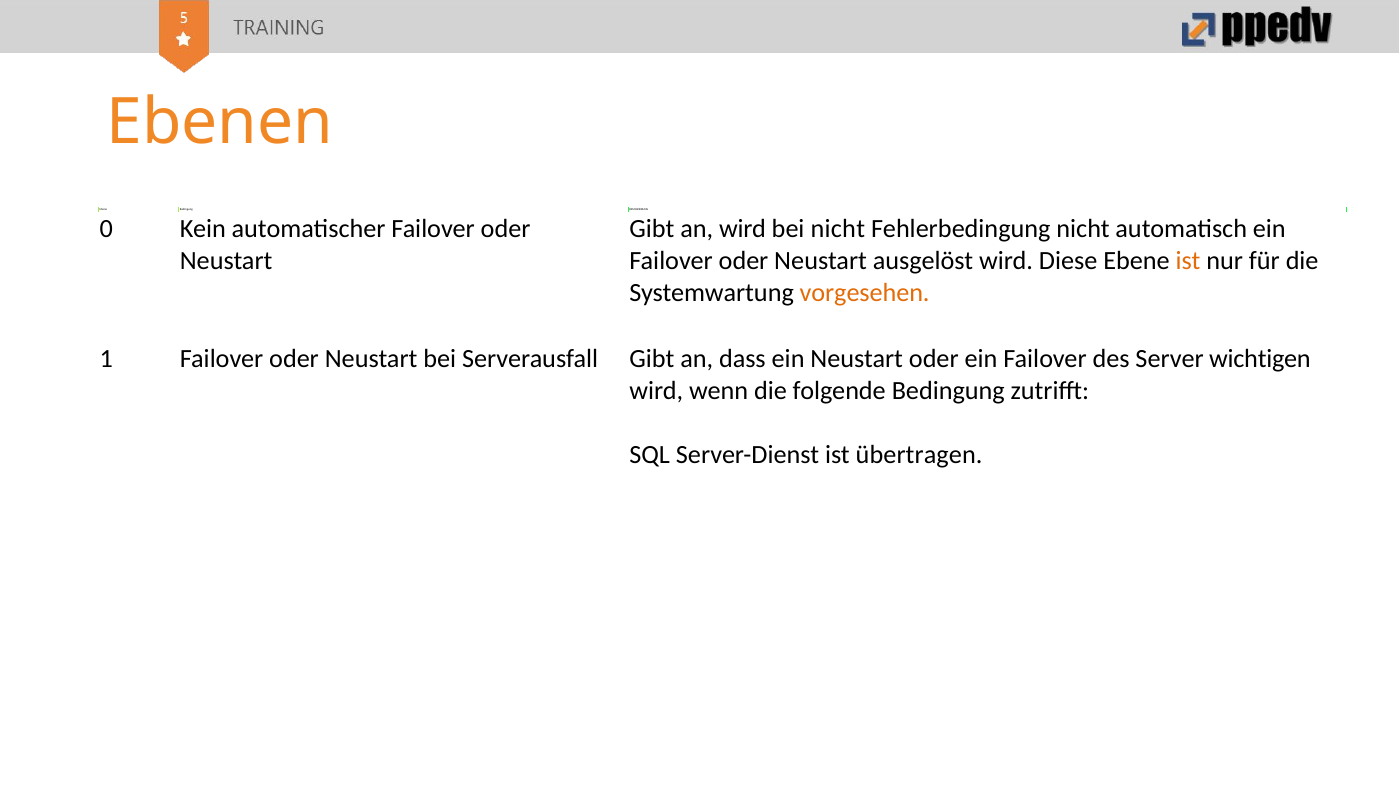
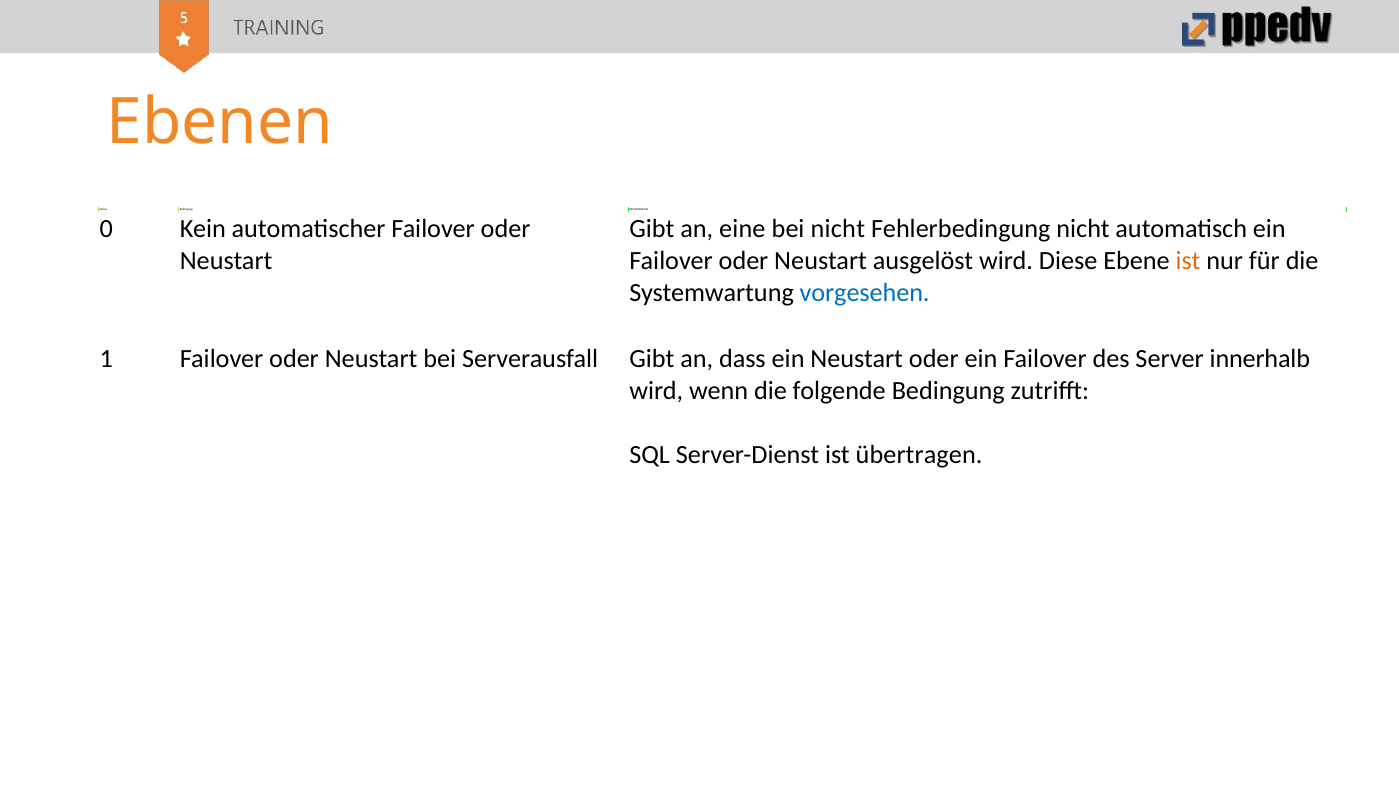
an wird: wird -> eine (742, 229)
vorgesehen colour: orange -> blue (865, 293)
wichtigen: wichtigen -> innerhalb (1260, 358)
